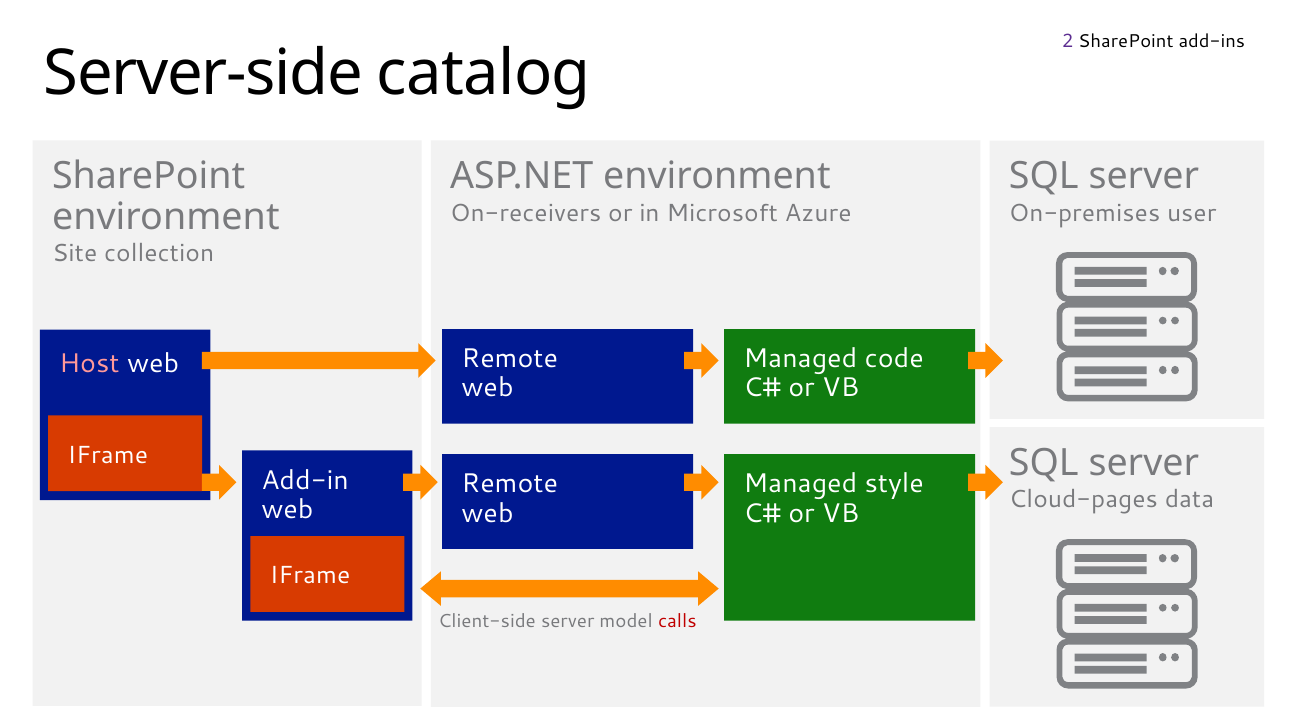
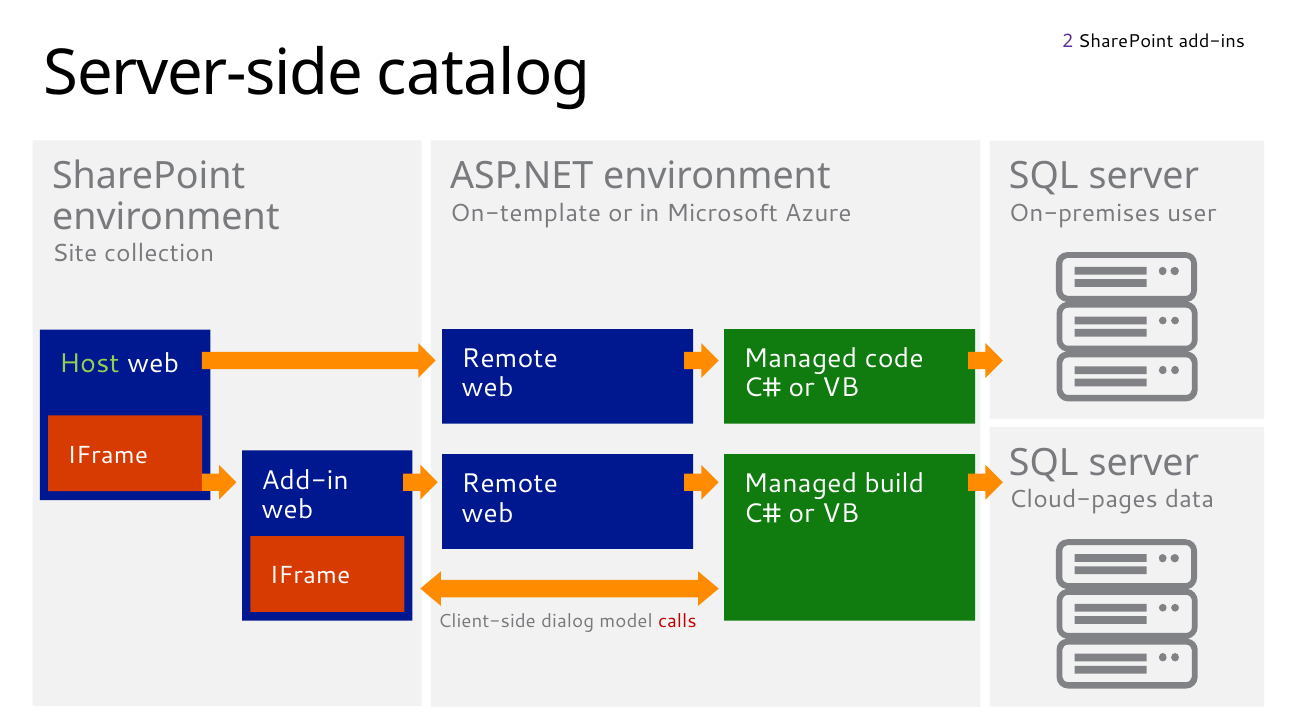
On-receivers: On-receivers -> On-template (526, 213)
Host colour: pink -> light green (89, 363)
style: style -> build (894, 484)
Client-side server: server -> dialog (568, 621)
